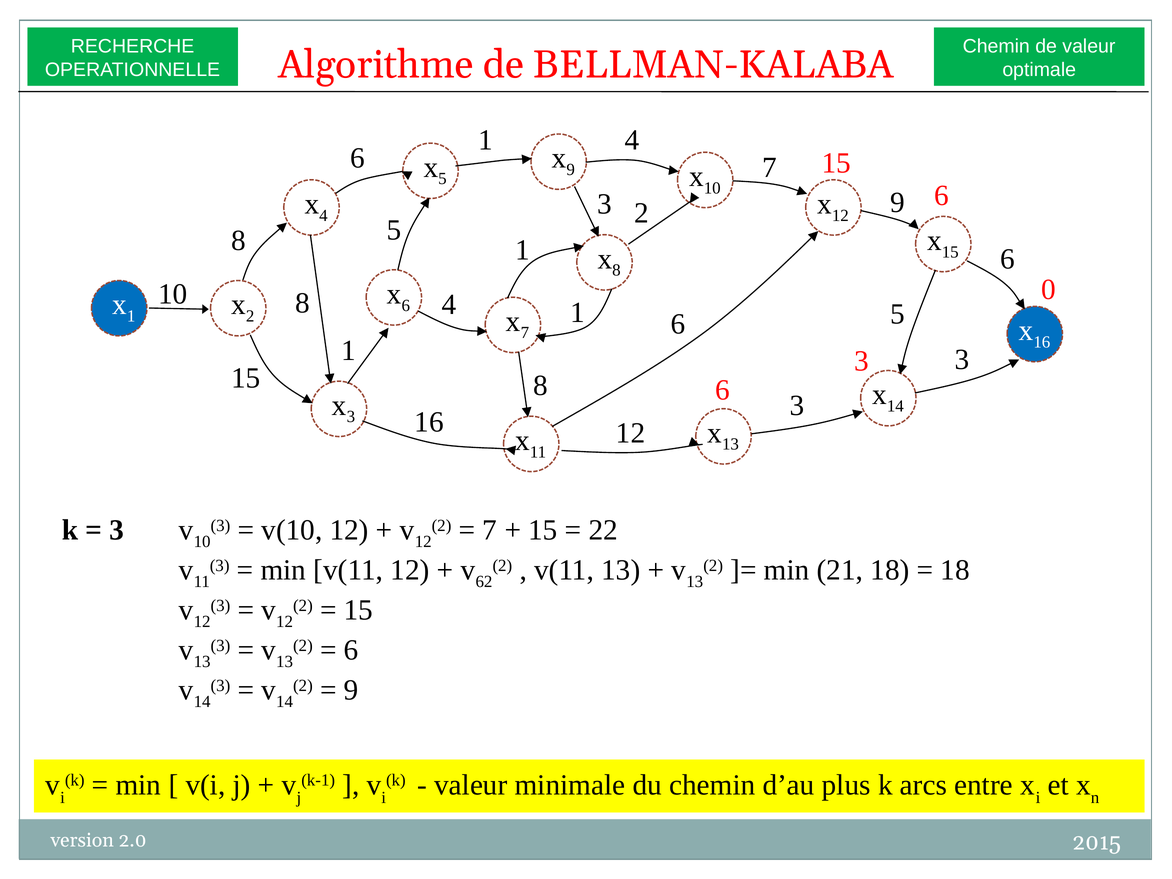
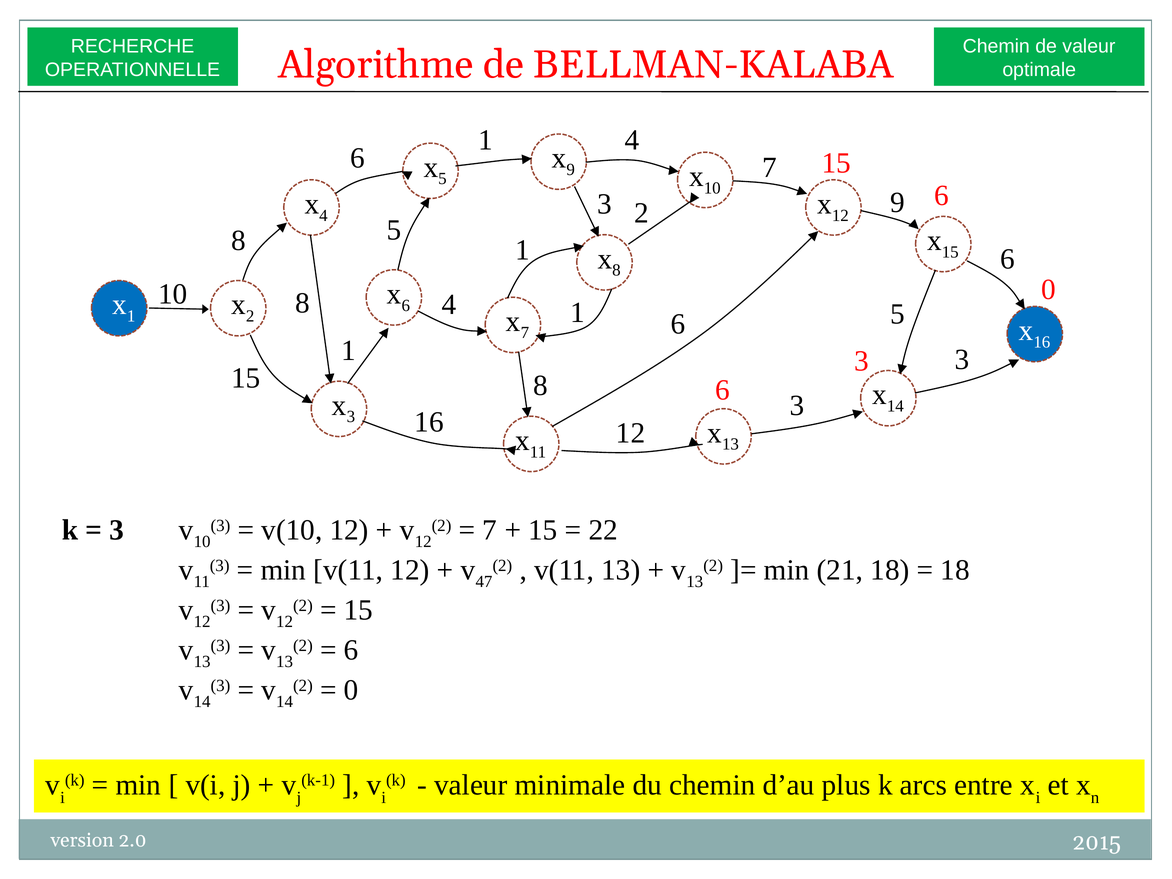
62: 62 -> 47 (484, 582)
9: 9 -> 0 (351, 690)
